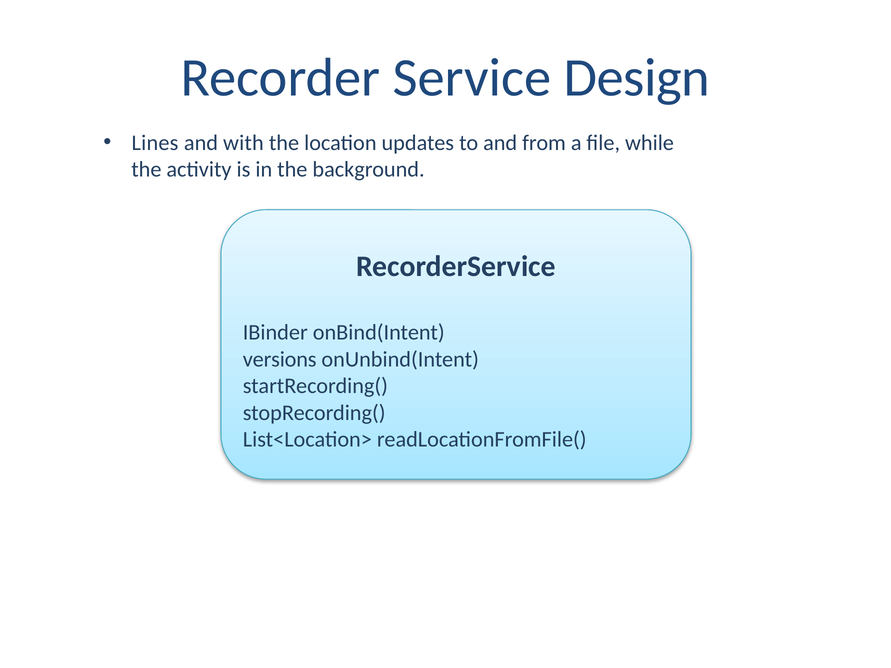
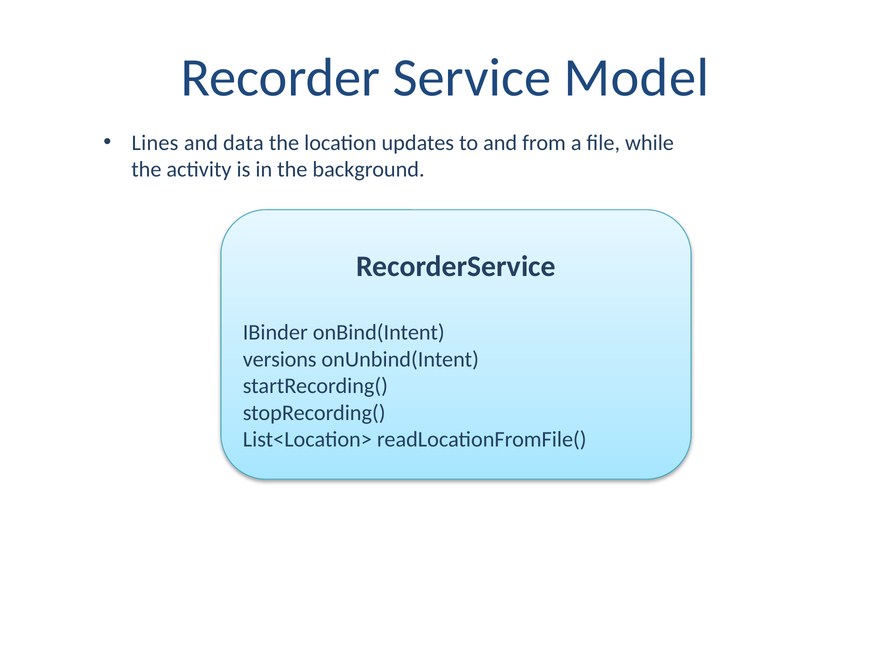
Design: Design -> Model (636, 78)
with: with -> data (243, 143)
